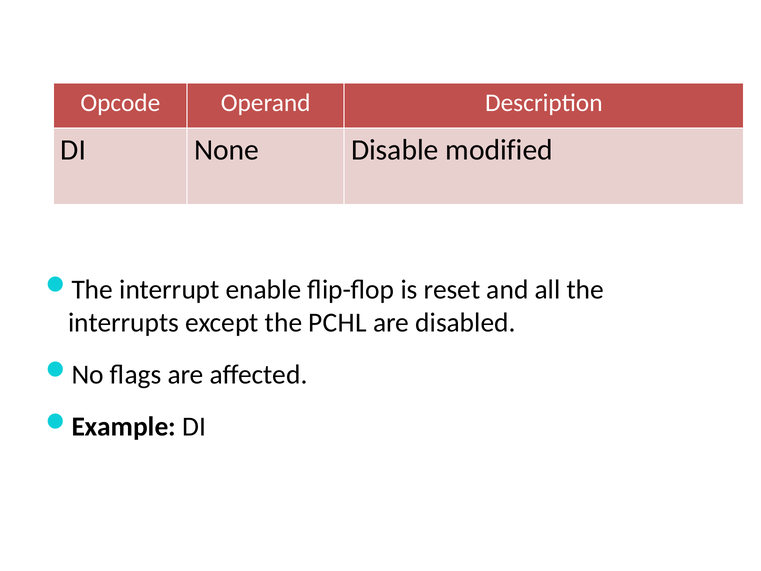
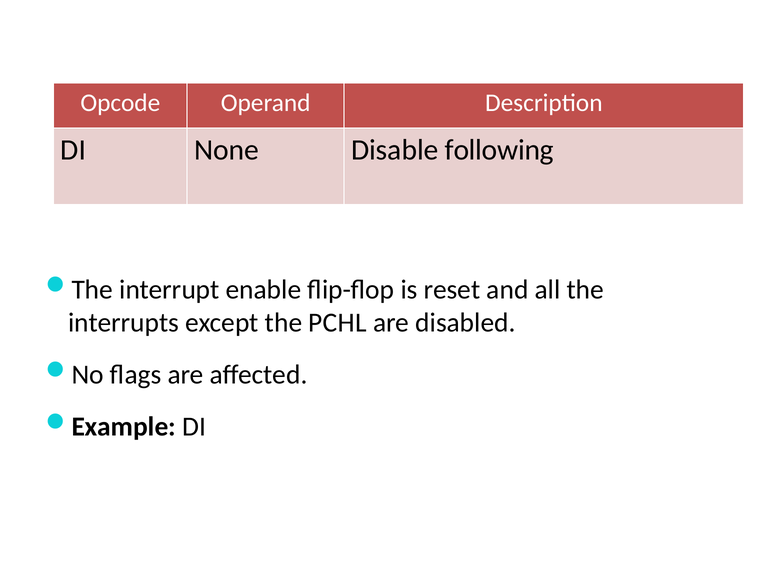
modified: modified -> following (499, 150)
